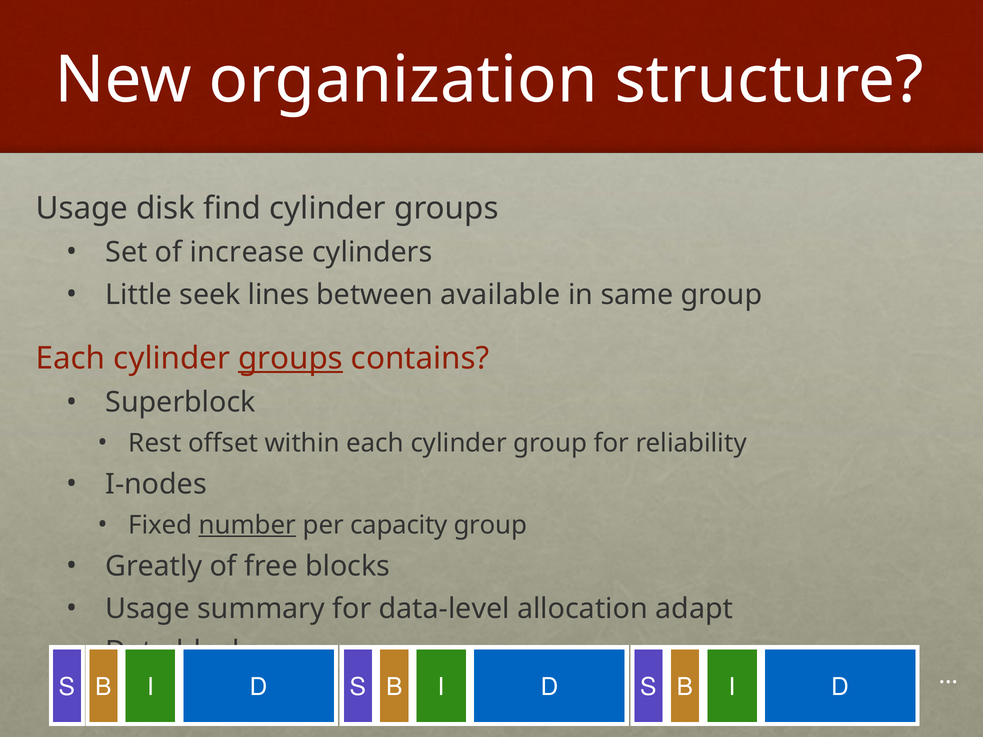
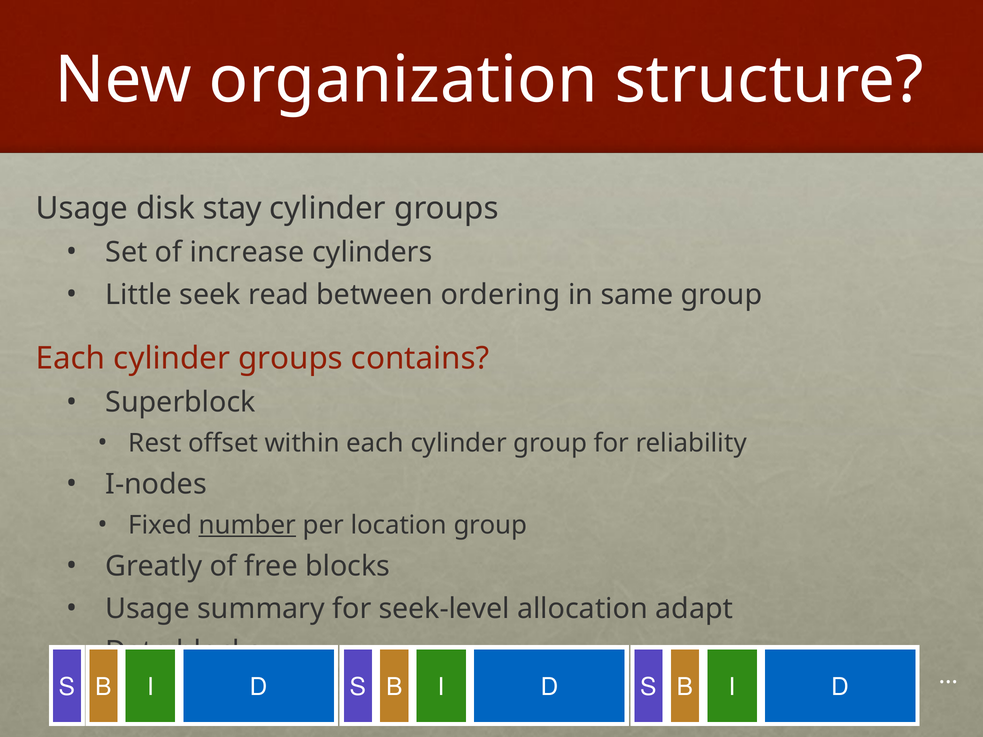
find: find -> stay (232, 208)
lines: lines -> read (279, 295)
available: available -> ordering (500, 295)
groups underline: present -> none (291, 358)
capacity: capacity -> location (399, 525)
data-level: data-level -> seek-level (444, 609)
